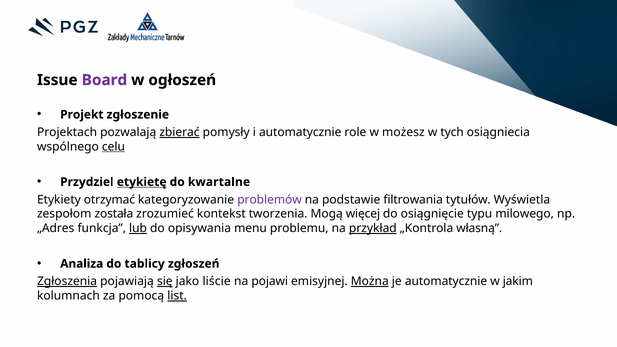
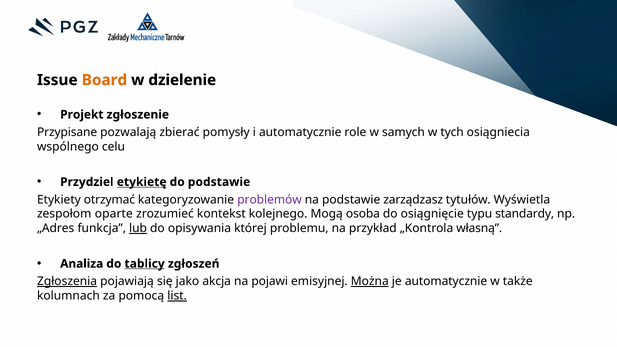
Board colour: purple -> orange (104, 80)
ogłoszeń: ogłoszeń -> dzielenie (182, 80)
Projektach: Projektach -> Przypisane (67, 132)
zbierać underline: present -> none (179, 132)
możesz: możesz -> samych (403, 132)
celu underline: present -> none (113, 147)
do kwartalne: kwartalne -> podstawie (219, 182)
filtrowania: filtrowania -> zarządzasz (413, 200)
została: została -> oparte (114, 214)
tworzenia: tworzenia -> kolejnego (278, 214)
więcej: więcej -> osoba (363, 214)
milowego: milowego -> standardy (525, 214)
menu: menu -> której (250, 228)
przykład underline: present -> none (373, 228)
tablicy underline: none -> present (145, 264)
się underline: present -> none (165, 281)
liście: liście -> akcja (217, 281)
jakim: jakim -> także (518, 281)
